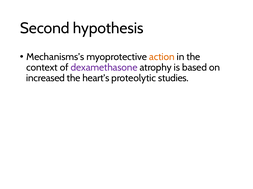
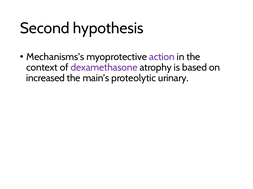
action colour: orange -> purple (162, 57)
heart’s: heart’s -> main’s (96, 78)
studies: studies -> urinary (173, 78)
